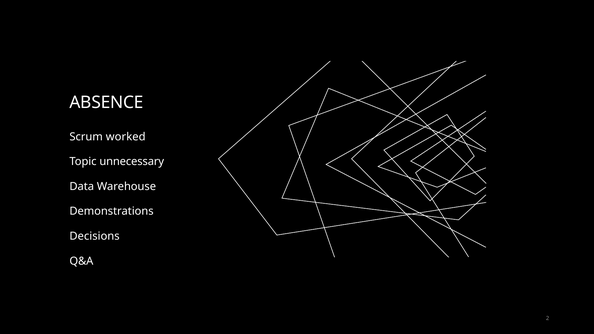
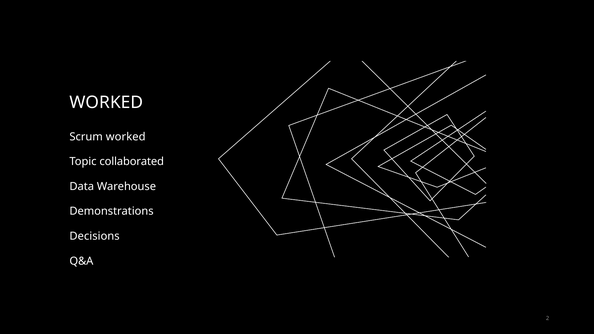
ABSENCE: ABSENCE -> WORKED (106, 103)
unnecessary: unnecessary -> collaborated (132, 162)
